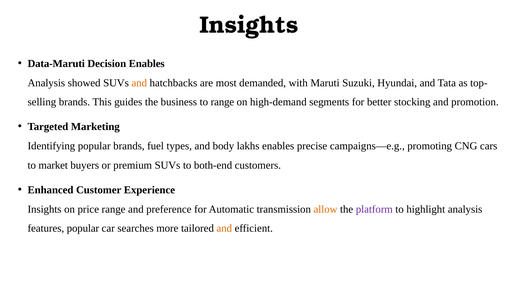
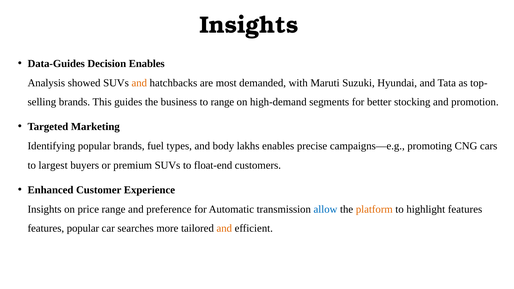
Data-Maruti: Data-Maruti -> Data-Guides (56, 64)
market: market -> largest (53, 165)
both-end: both-end -> float-end (213, 165)
allow colour: orange -> blue (325, 209)
platform colour: purple -> orange (374, 209)
highlight analysis: analysis -> features (465, 209)
